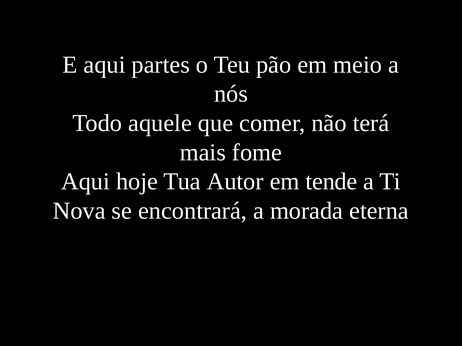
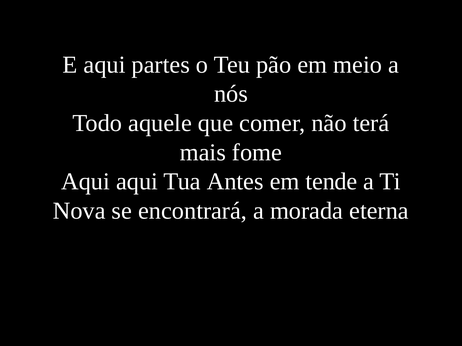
Aqui hoje: hoje -> aqui (137, 182)
Autor: Autor -> Antes (235, 182)
